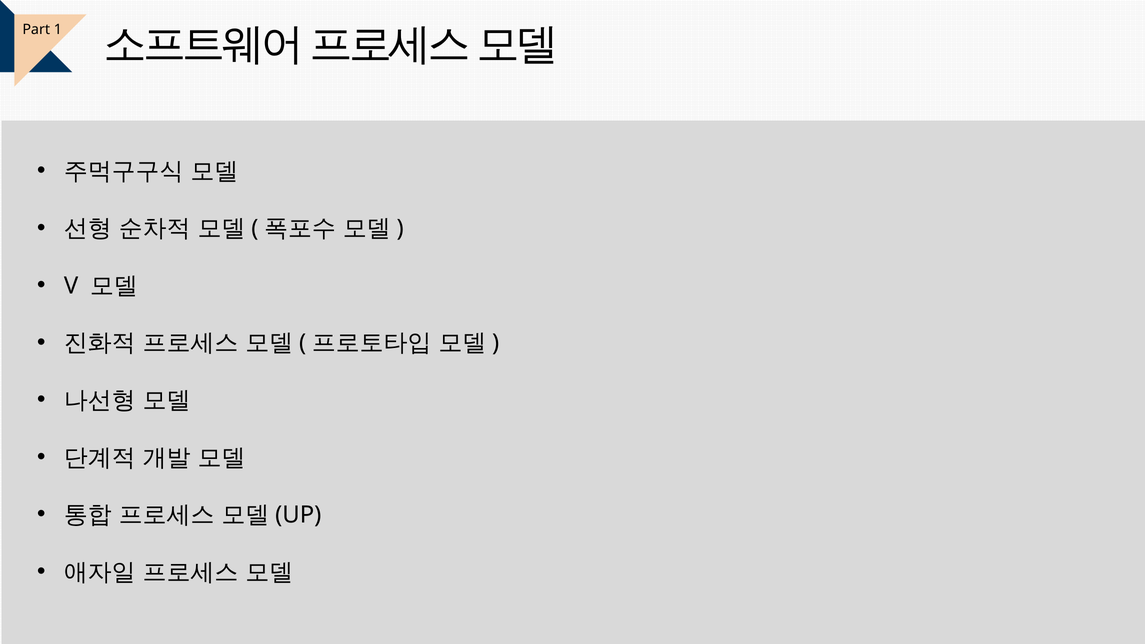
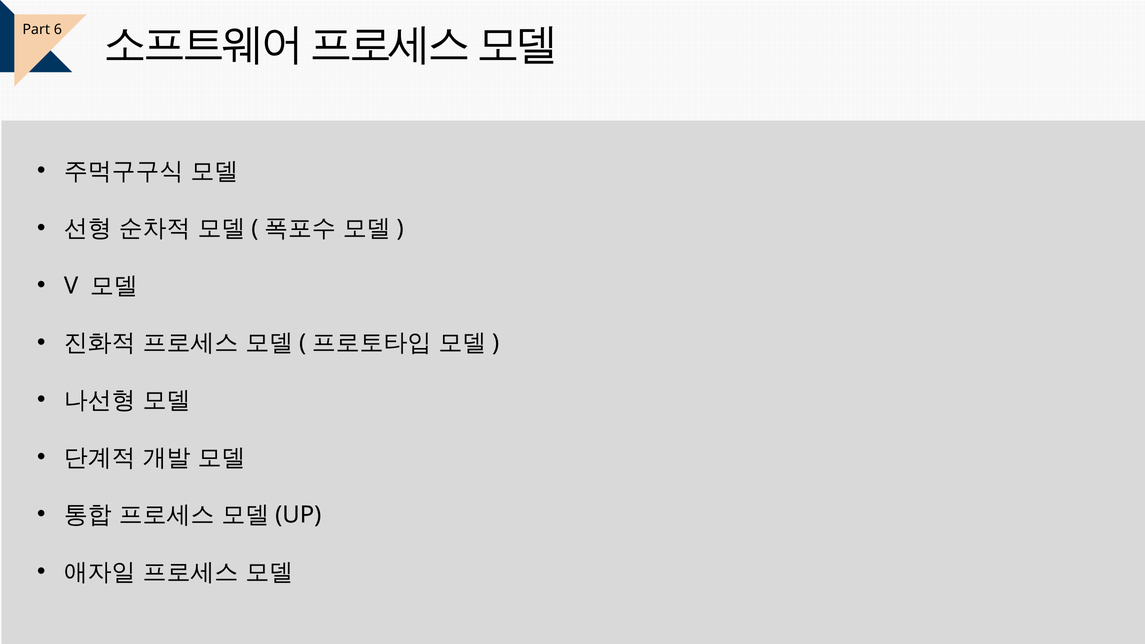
1: 1 -> 6 (58, 30)
